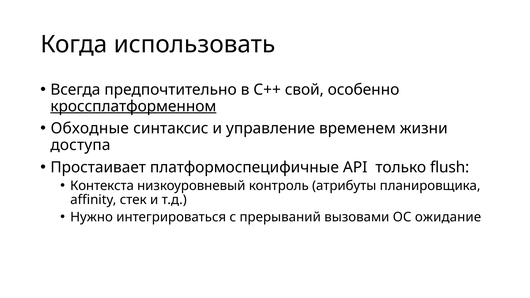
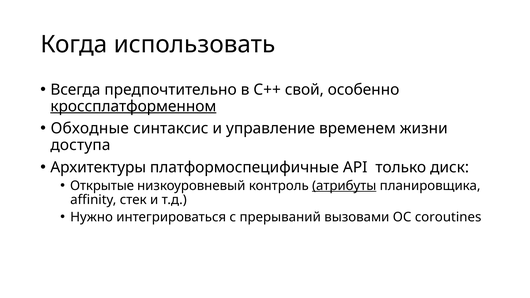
Простаивает: Простаивает -> Архитектуры (98, 167)
flush: flush -> диск (450, 167)
Контекста: Контекста -> Открытые (102, 186)
атрибуты underline: none -> present (344, 186)
ожидание: ожидание -> coroutines (448, 217)
